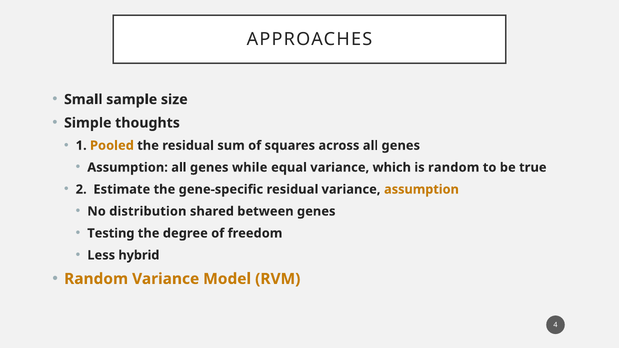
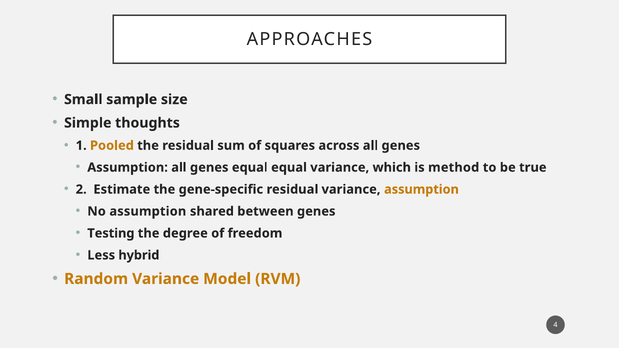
genes while: while -> equal (250, 168)
is random: random -> method (454, 168)
No distribution: distribution -> assumption (148, 211)
